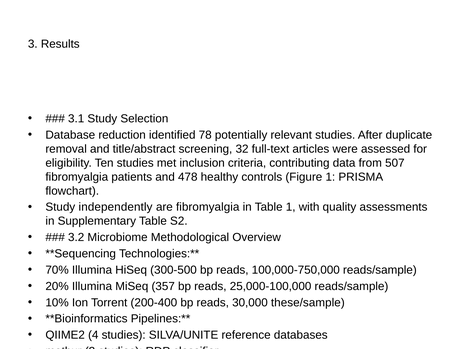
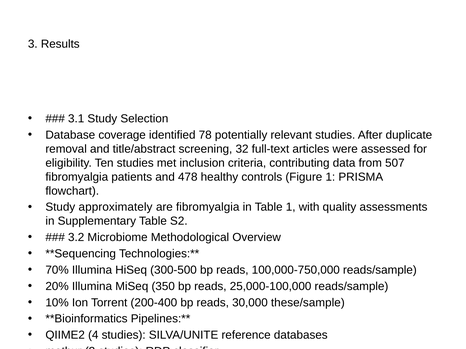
Database reduction: reduction -> coverage (122, 135)
independently: independently -> approximately (116, 207)
357: 357 -> 350 (163, 287)
